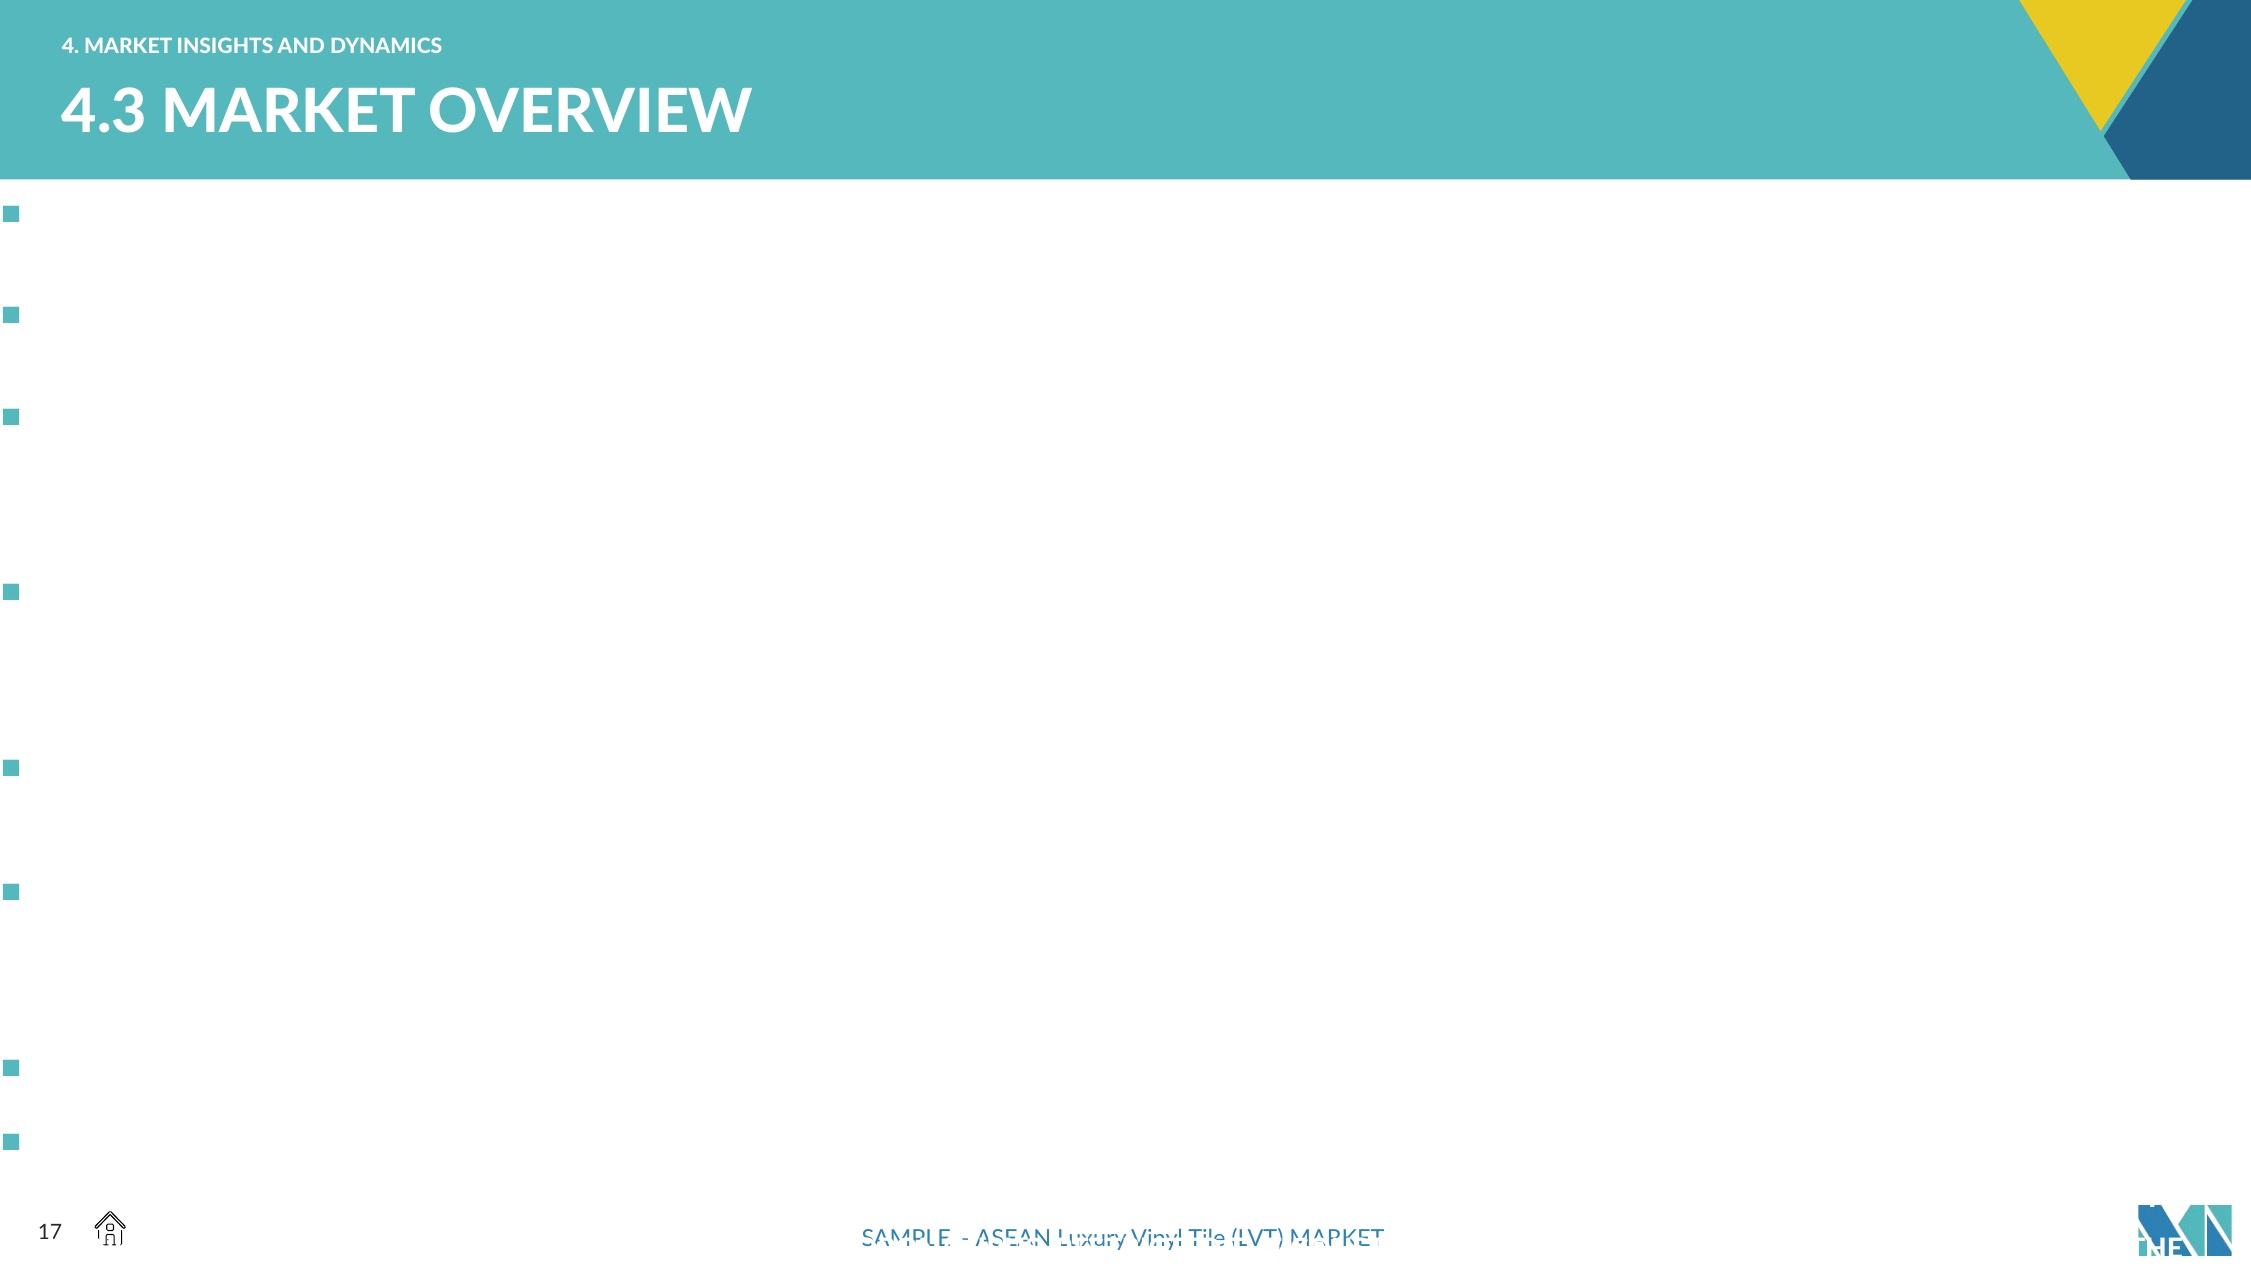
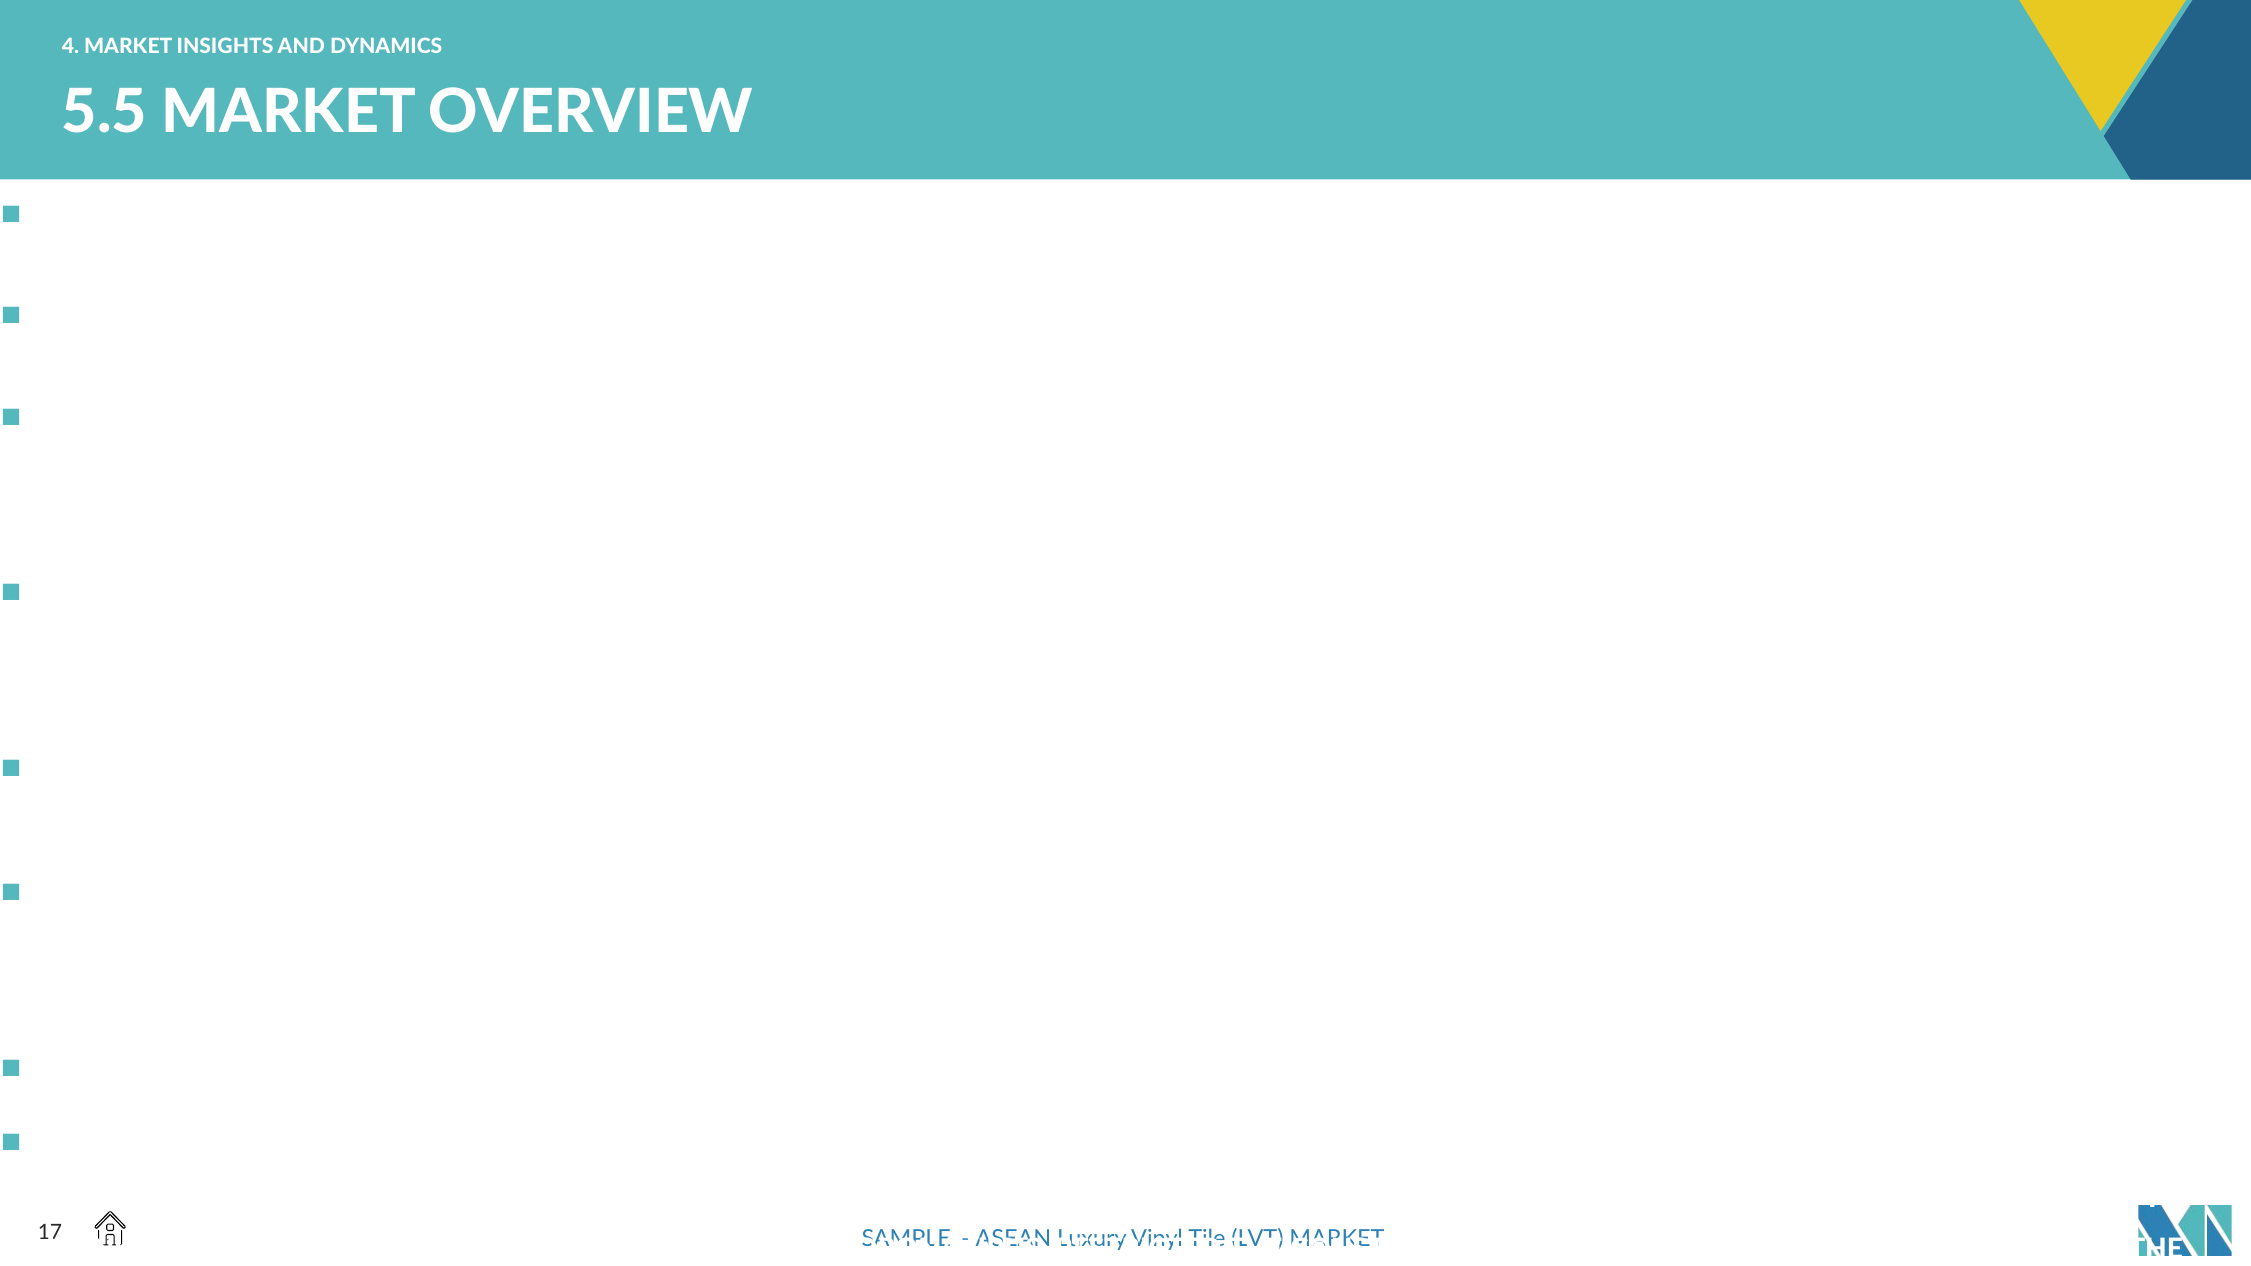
4.3: 4.3 -> 5.5 (105, 112)
